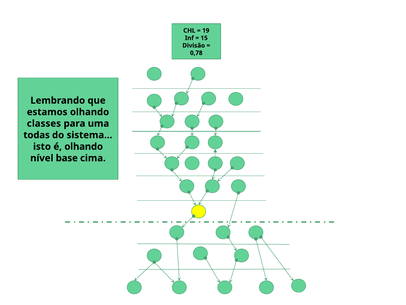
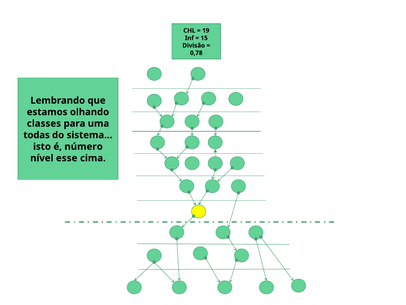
é olhando: olhando -> número (84, 146)
base: base -> esse (67, 158)
